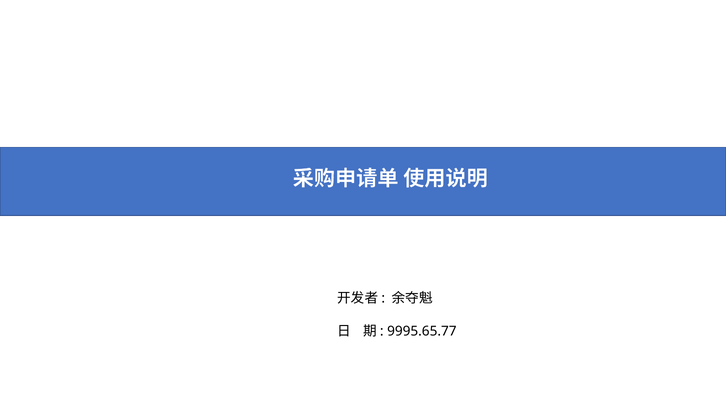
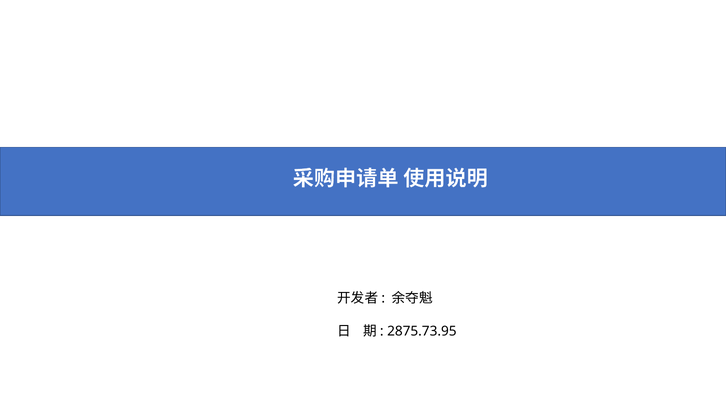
9995.65.77: 9995.65.77 -> 2875.73.95 (422, 331)
